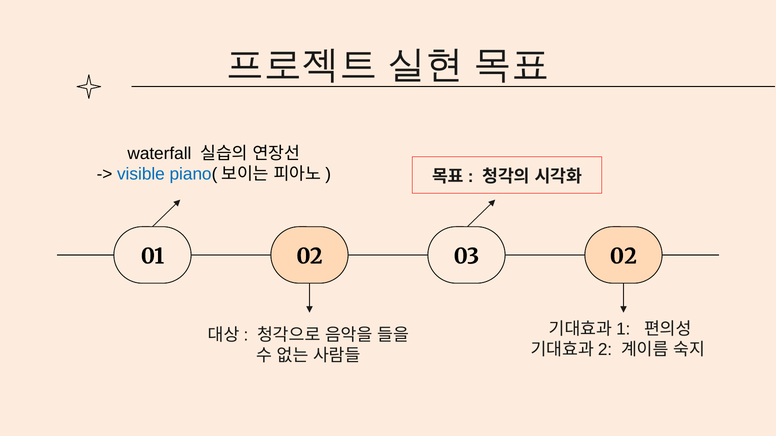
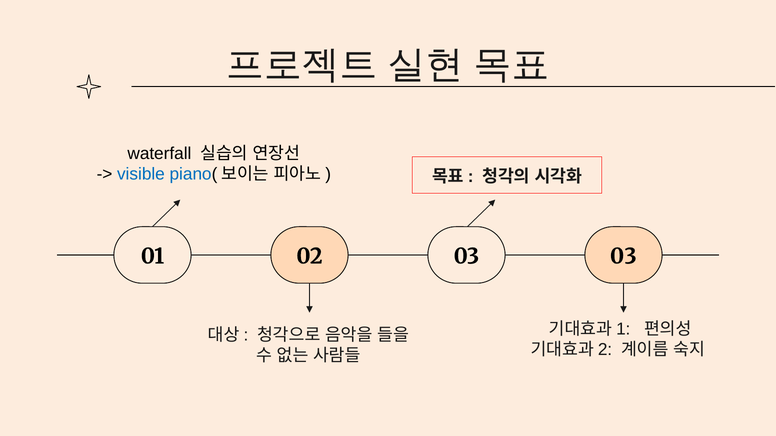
03 02: 02 -> 03 (623, 257)
